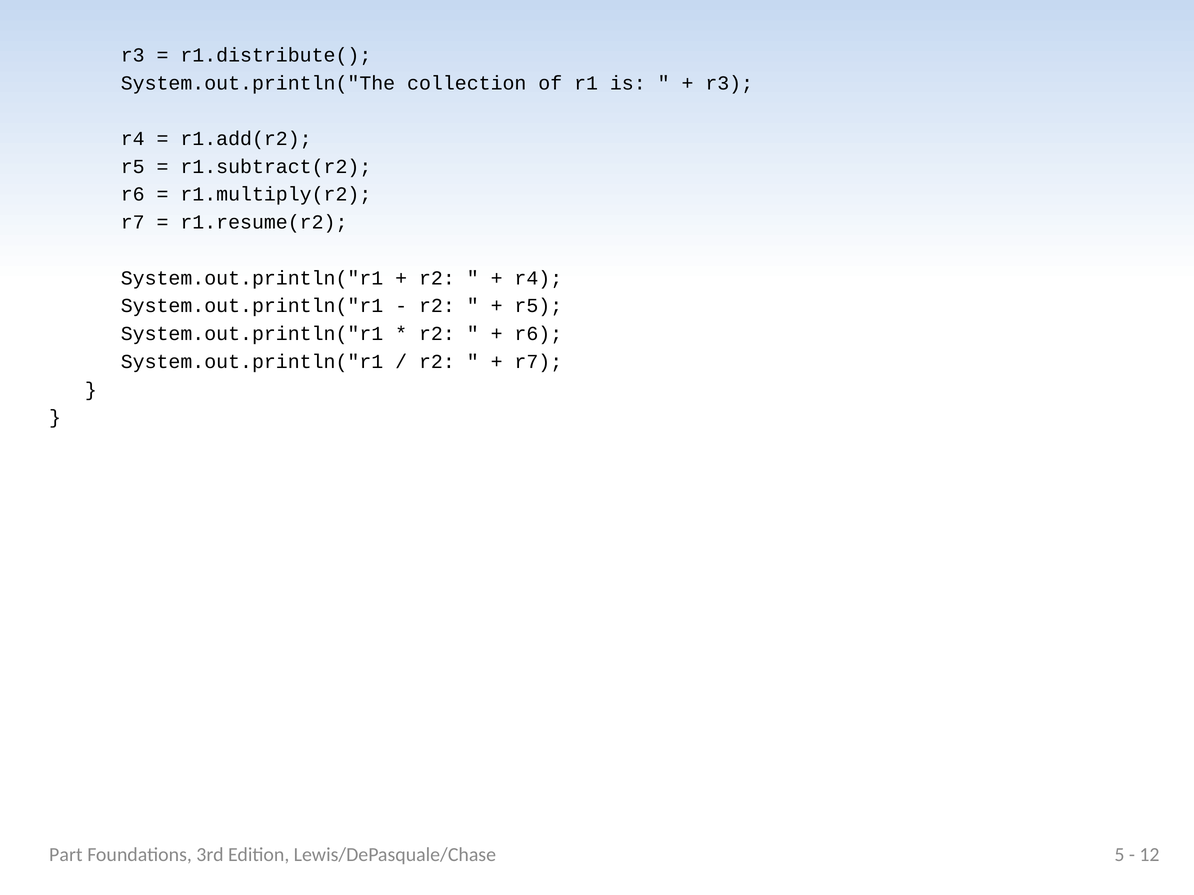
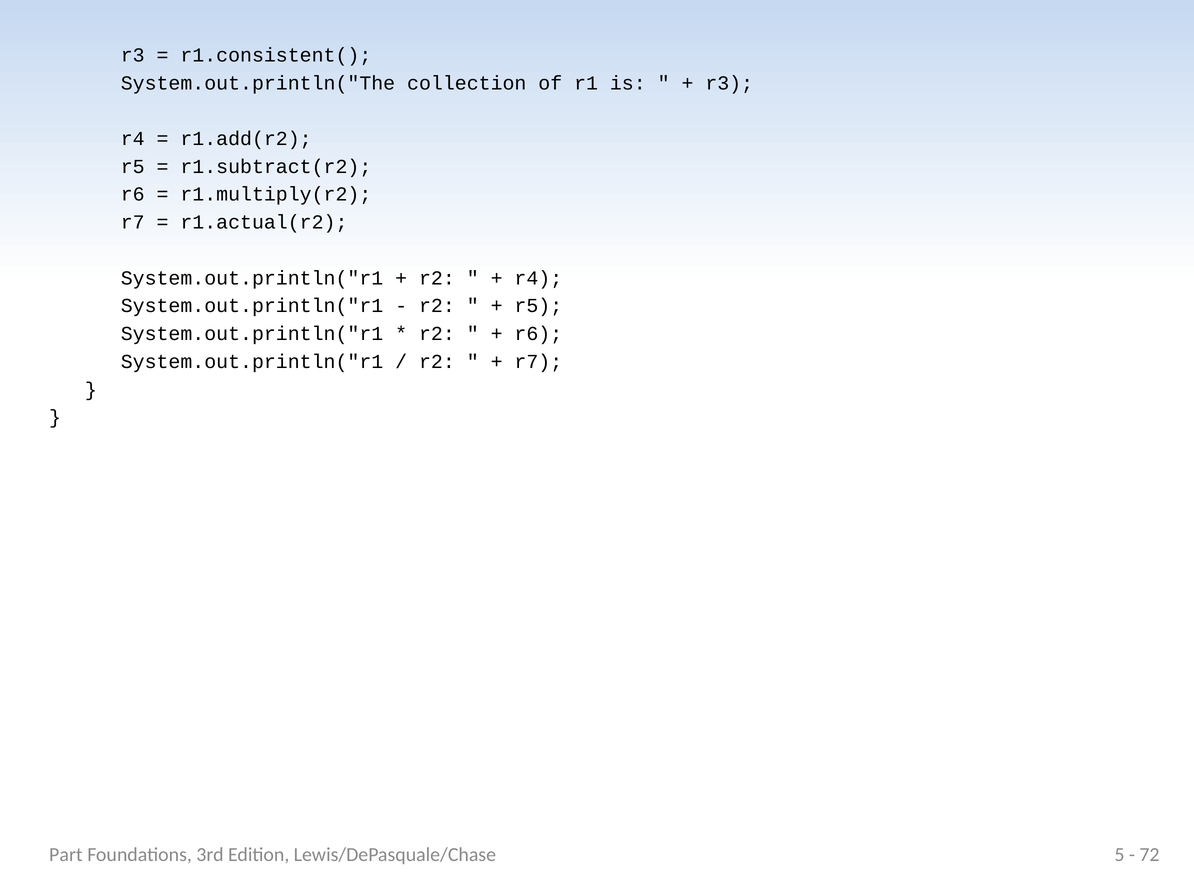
r1.distribute(: r1.distribute( -> r1.consistent( (276, 55)
r1.resume(r2: r1.resume(r2 -> r1.actual(r2 (264, 222)
12: 12 -> 72 (1150, 855)
